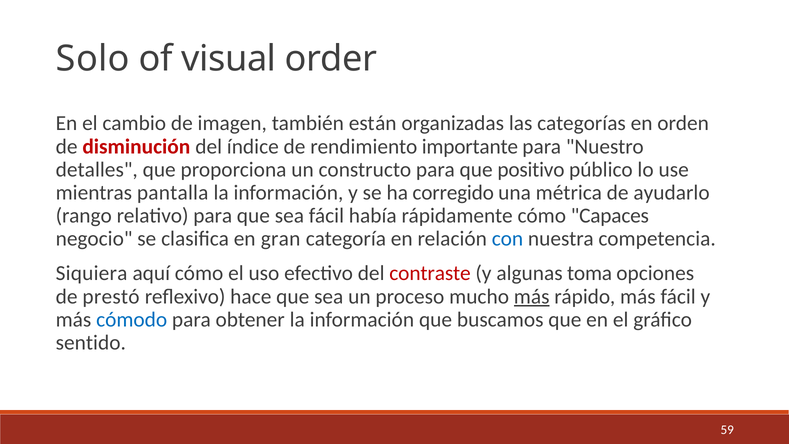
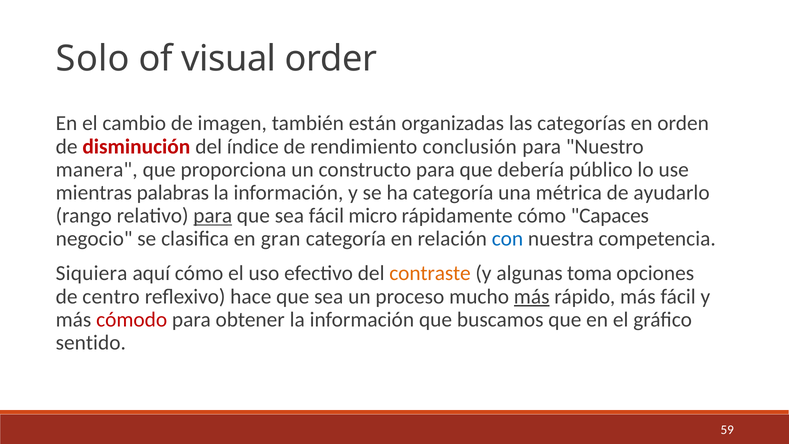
importante: importante -> conclusión (470, 146)
detalles: detalles -> manera (97, 170)
positivo: positivo -> debería (531, 170)
pantalla: pantalla -> palabras (173, 193)
ha corregido: corregido -> categoría (453, 193)
para underline: none -> present (213, 216)
había: había -> micro (373, 216)
contraste colour: red -> orange (430, 273)
prestó: prestó -> centro (111, 296)
cómodo colour: blue -> red (132, 319)
